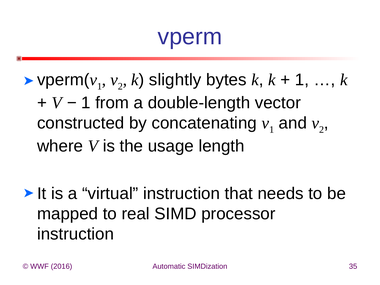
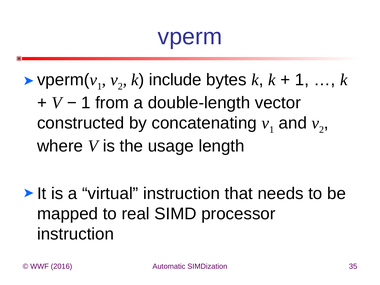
slightly: slightly -> include (175, 80)
